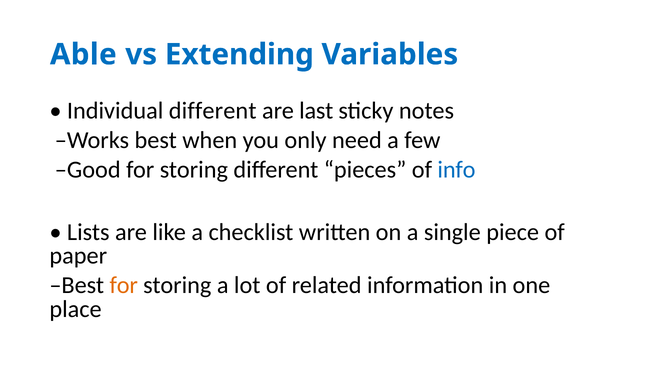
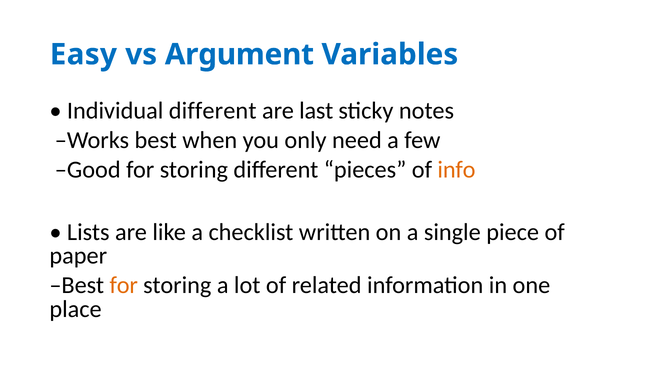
Able: Able -> Easy (83, 54)
Extending: Extending -> Argument (239, 54)
info colour: blue -> orange (457, 170)
